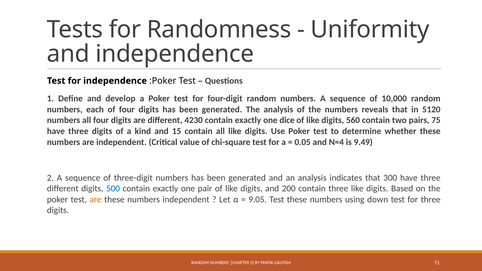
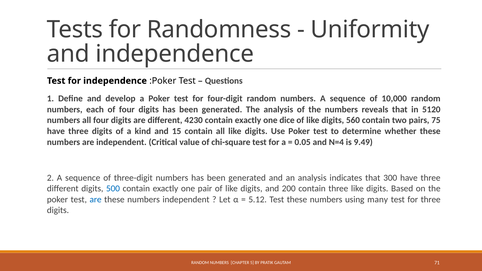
are colour: orange -> blue (96, 200)
9.05: 9.05 -> 5.12 (258, 200)
down: down -> many (378, 200)
